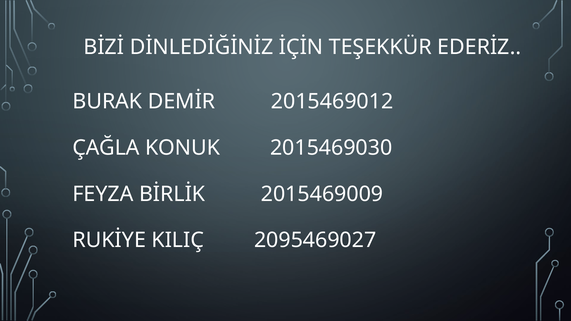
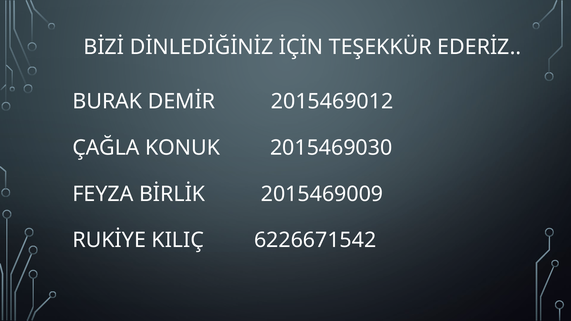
2095469027: 2095469027 -> 6226671542 (315, 240)
